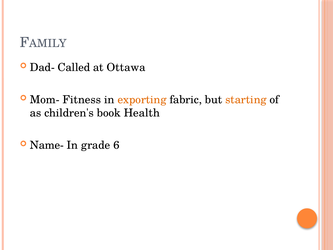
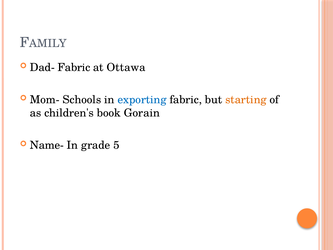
Dad- Called: Called -> Fabric (74, 67)
Fitness: Fitness -> Schools (82, 100)
exporting colour: orange -> blue (142, 100)
Health: Health -> Gorain (142, 113)
6: 6 -> 5 (116, 145)
